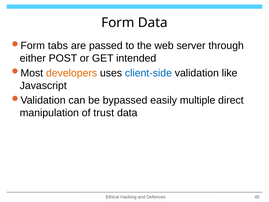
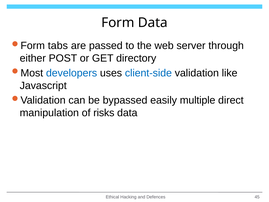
intended: intended -> directory (136, 58)
developers colour: orange -> blue (72, 73)
trust: trust -> risks (104, 113)
